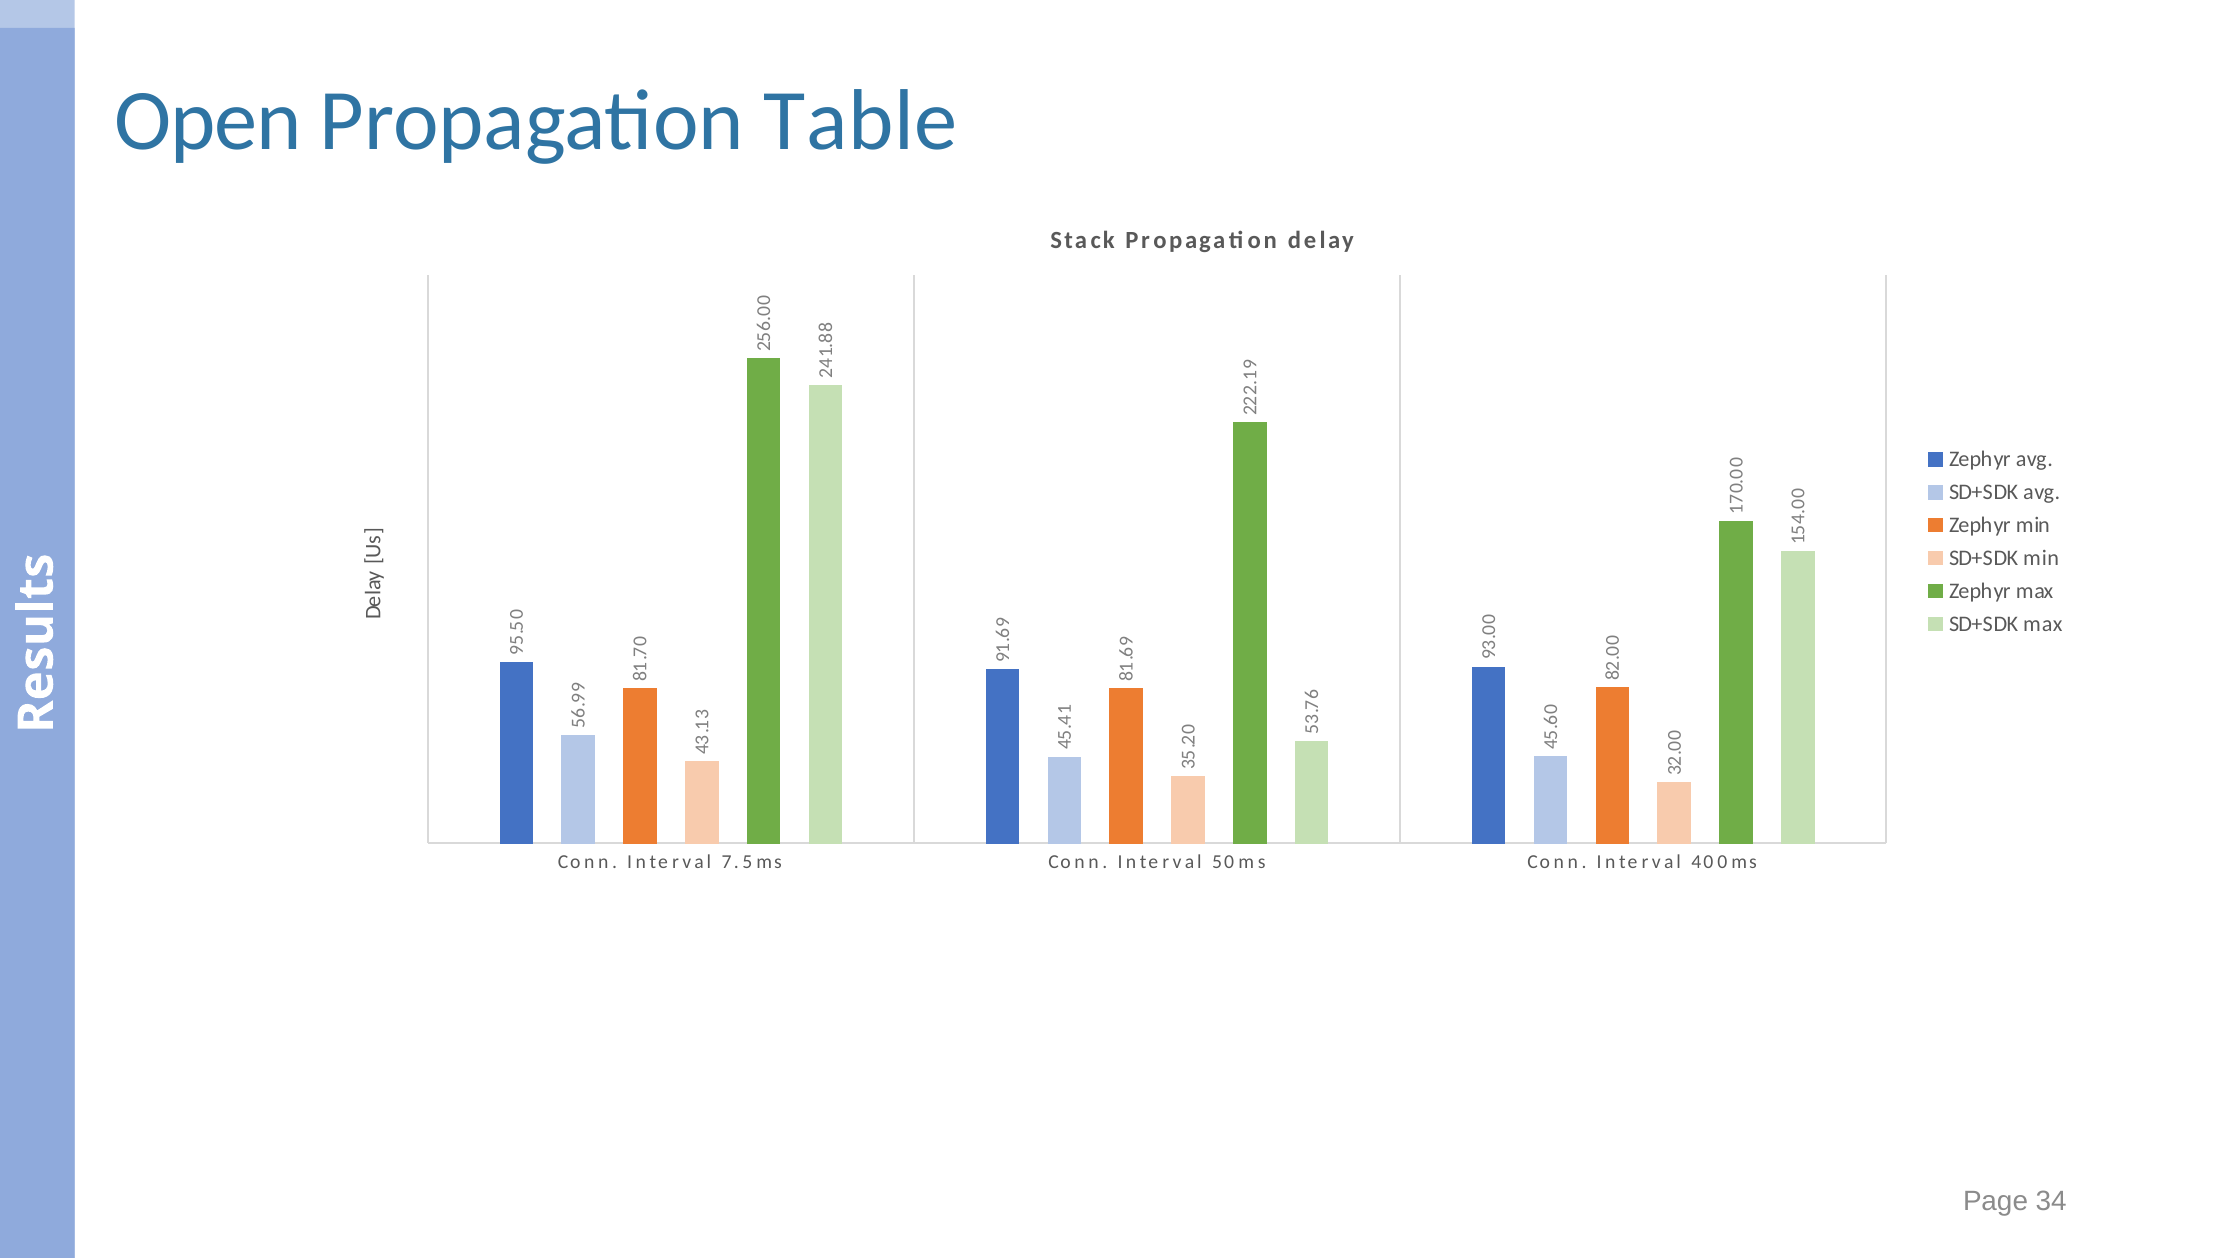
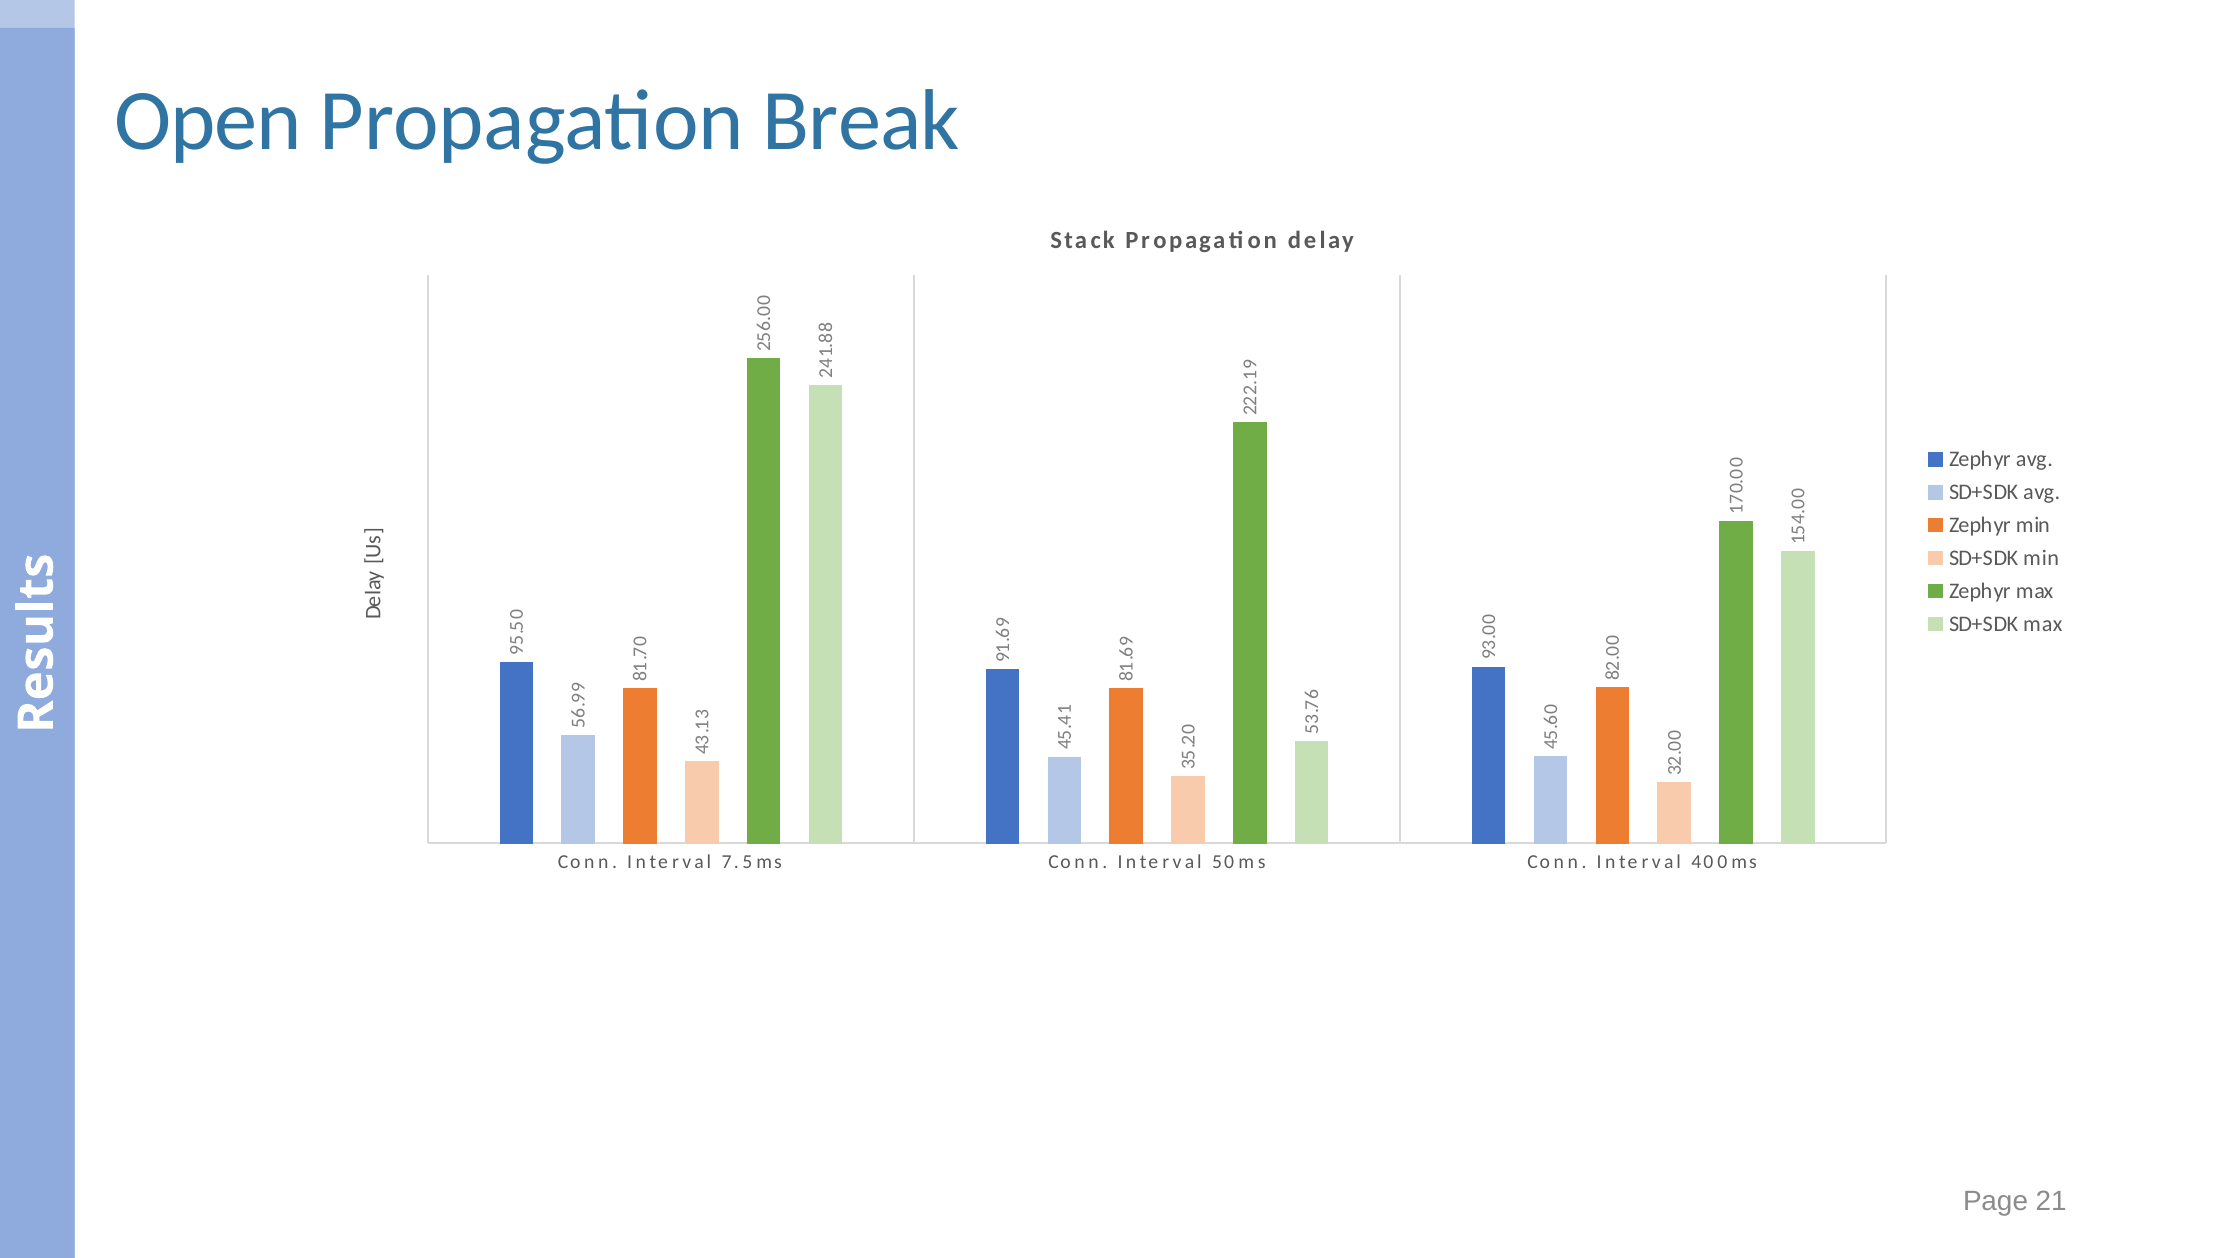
Table: Table -> Break (861, 121)
34: 34 -> 21 (2051, 1202)
